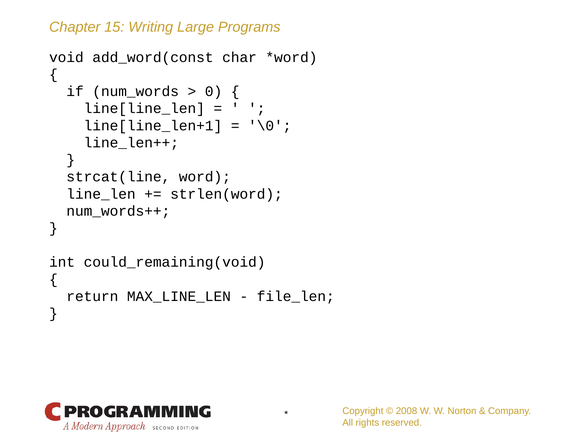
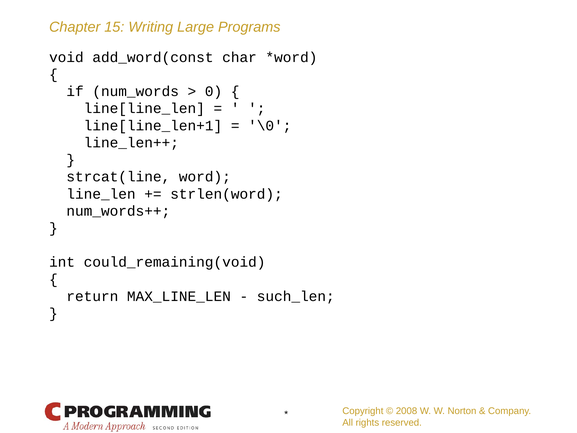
file_len: file_len -> such_len (296, 296)
